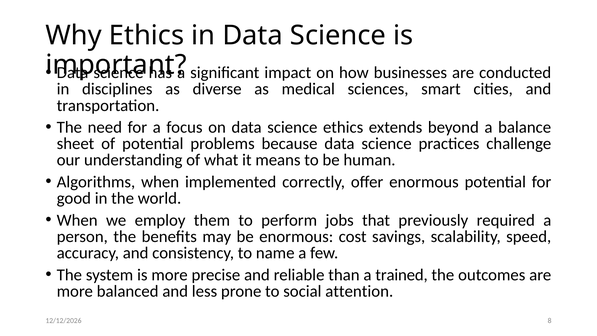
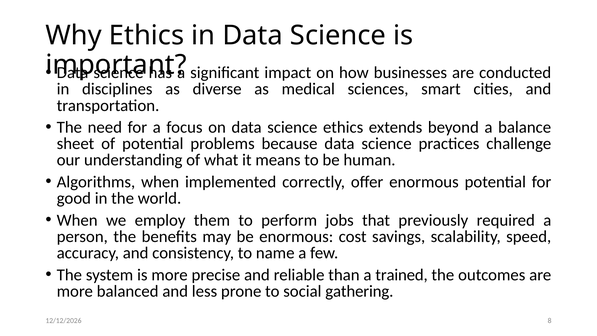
attention: attention -> gathering (359, 291)
